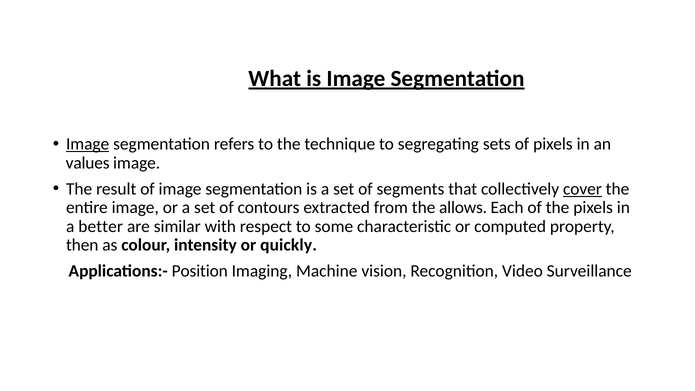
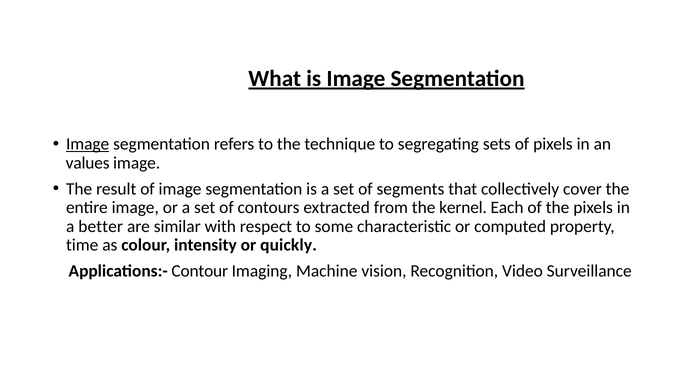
cover underline: present -> none (582, 189)
allows: allows -> kernel (463, 208)
then: then -> time (82, 245)
Position: Position -> Contour (200, 271)
